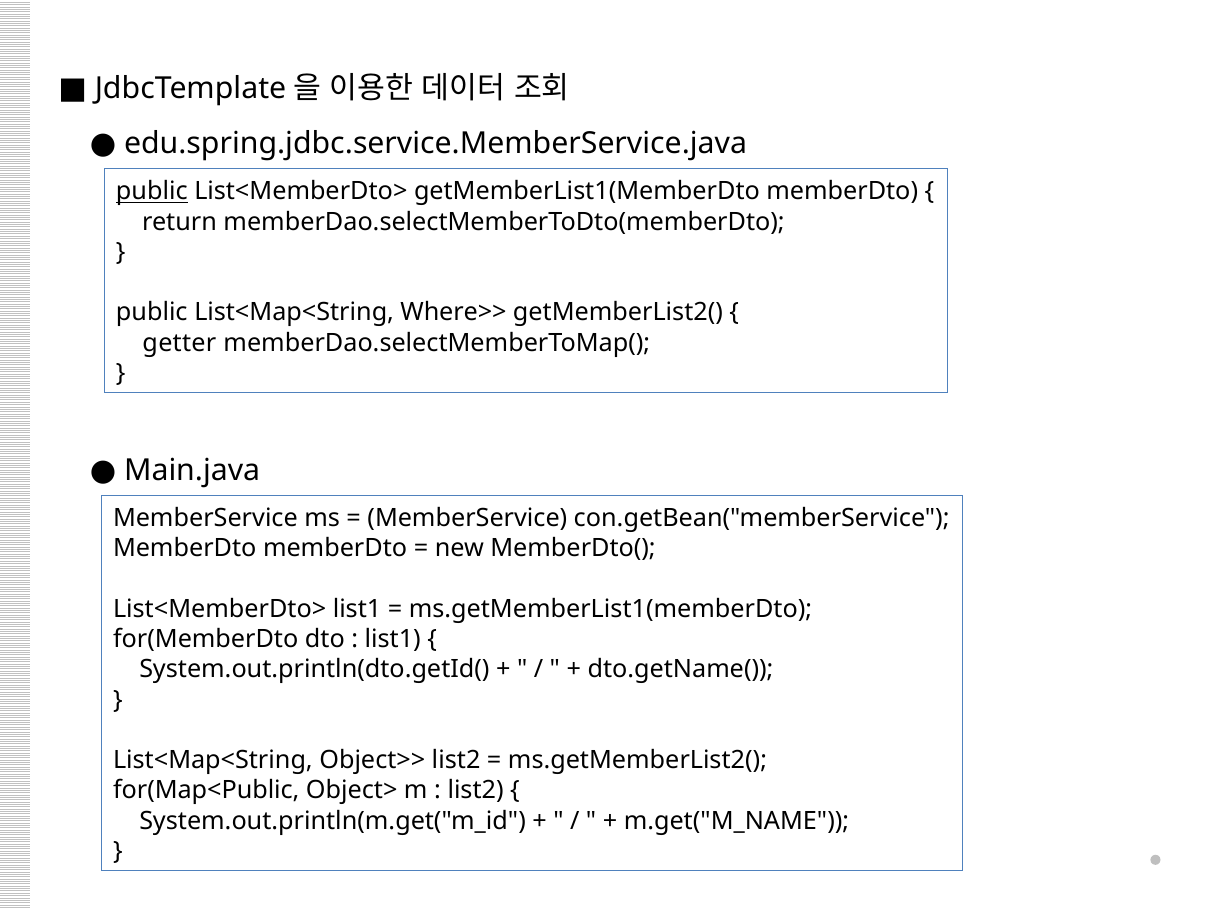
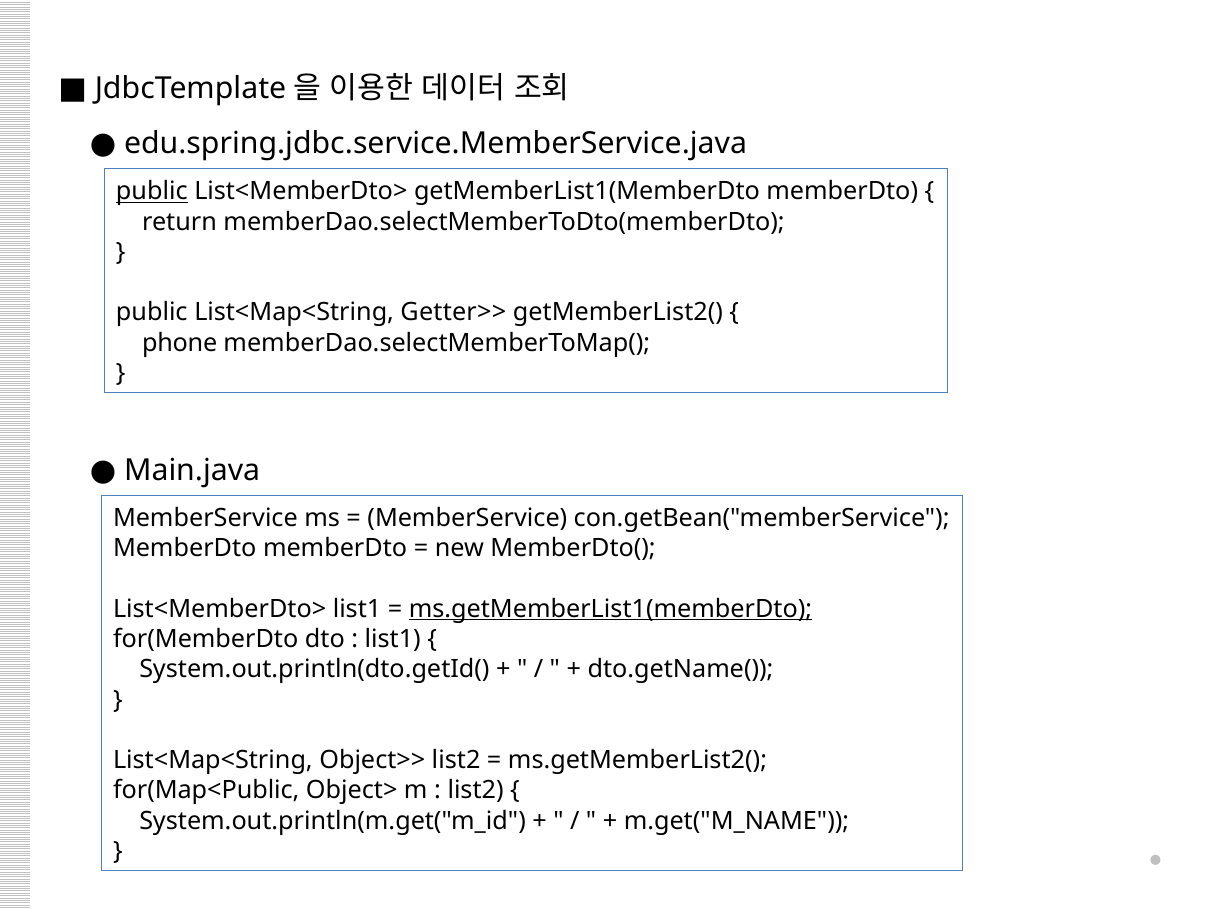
Where>>: Where>> -> Getter>> (453, 312)
getter: getter -> phone (180, 343)
ms.getMemberList1(memberDto underline: none -> present (610, 608)
